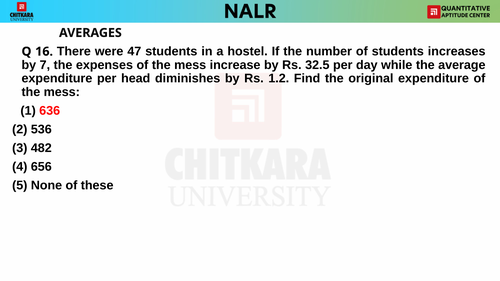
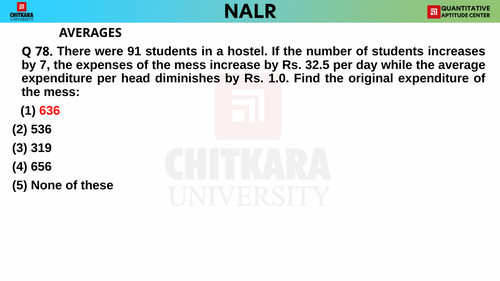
16: 16 -> 78 (44, 52)
47: 47 -> 91 (134, 52)
1.2: 1.2 -> 1.0 (279, 79)
482: 482 -> 319 (41, 148)
